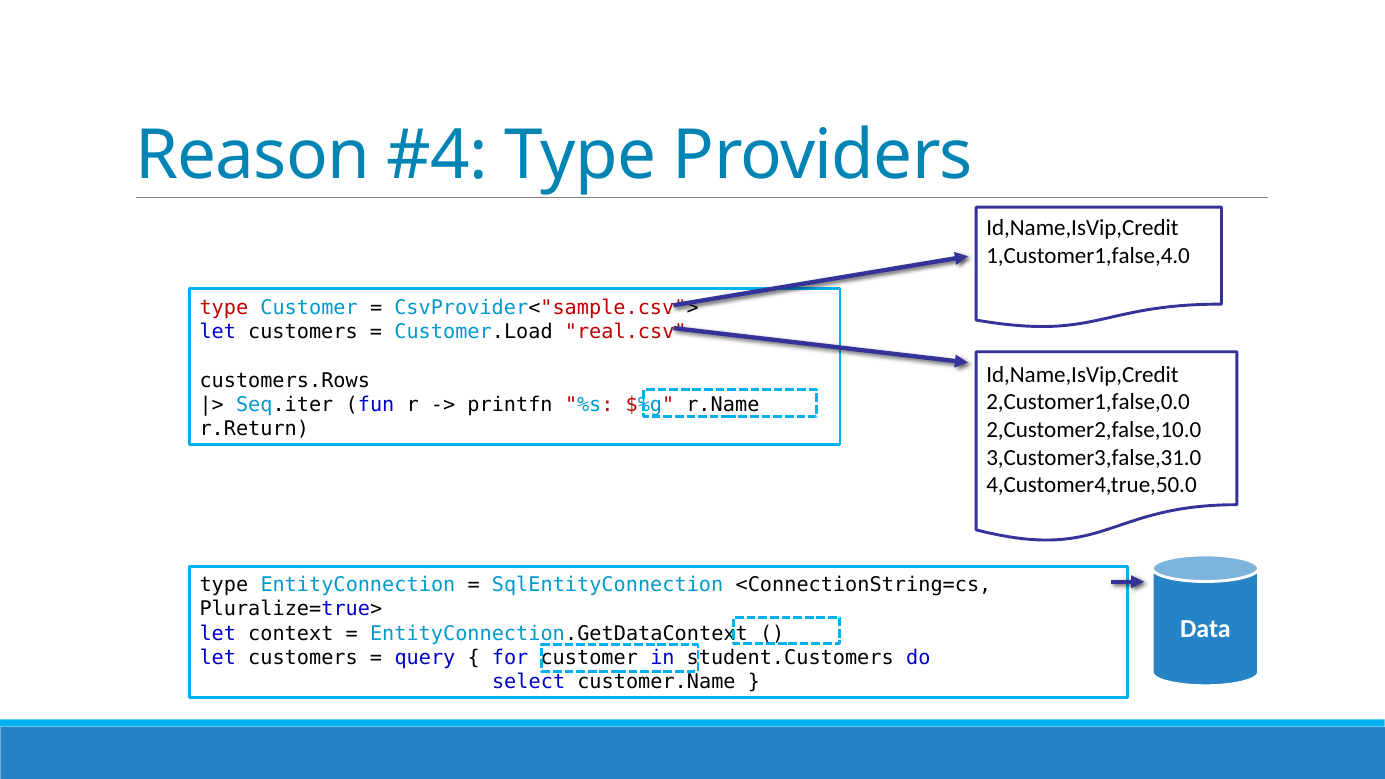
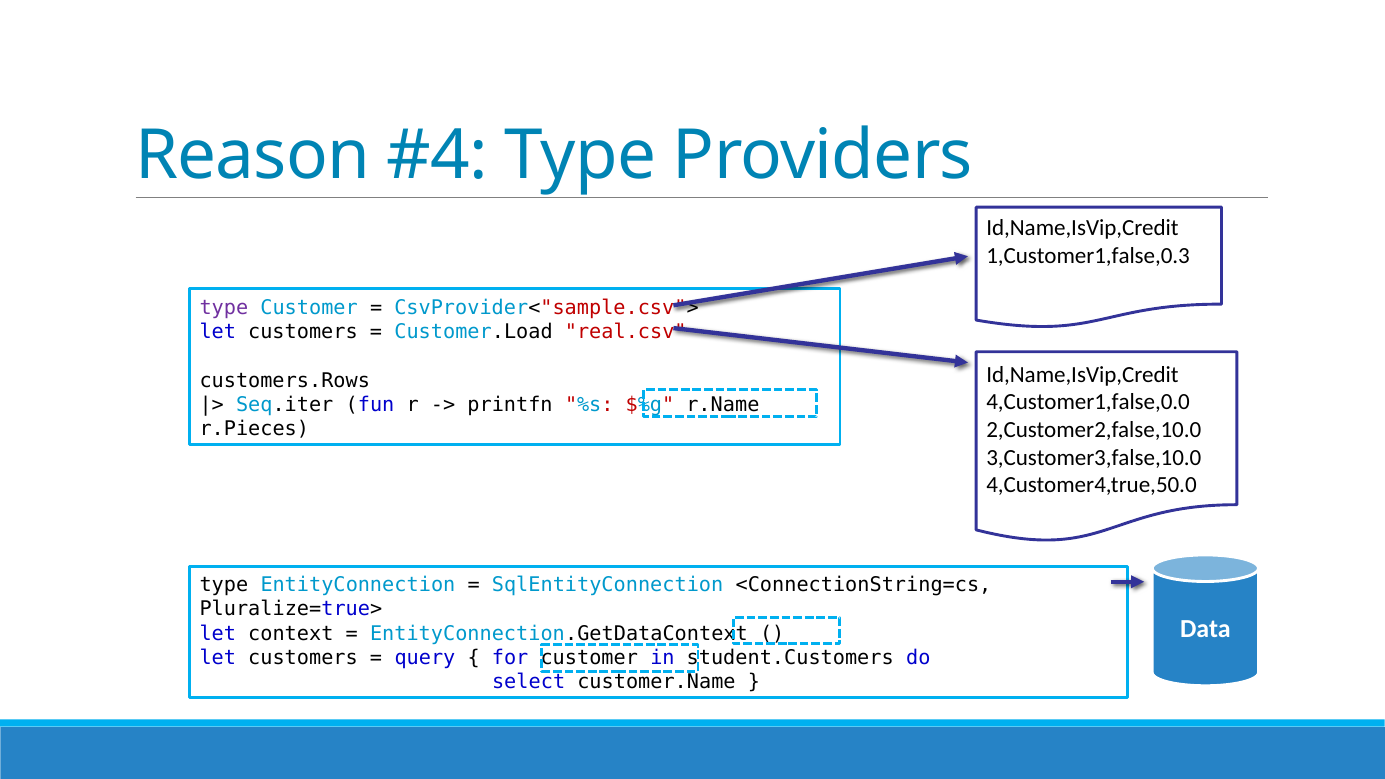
1,Customer1,false,4.0: 1,Customer1,false,4.0 -> 1,Customer1,false,0.3 (1088, 256)
type colour: red -> purple (224, 308)
2,Customer1,false,0.0: 2,Customer1,false,0.0 -> 4,Customer1,false,0.0 (1088, 402)
r.Return: r.Return -> r.Pieces (254, 429)
3,Customer3,false,31.0: 3,Customer3,false,31.0 -> 3,Customer3,false,10.0 (1094, 458)
